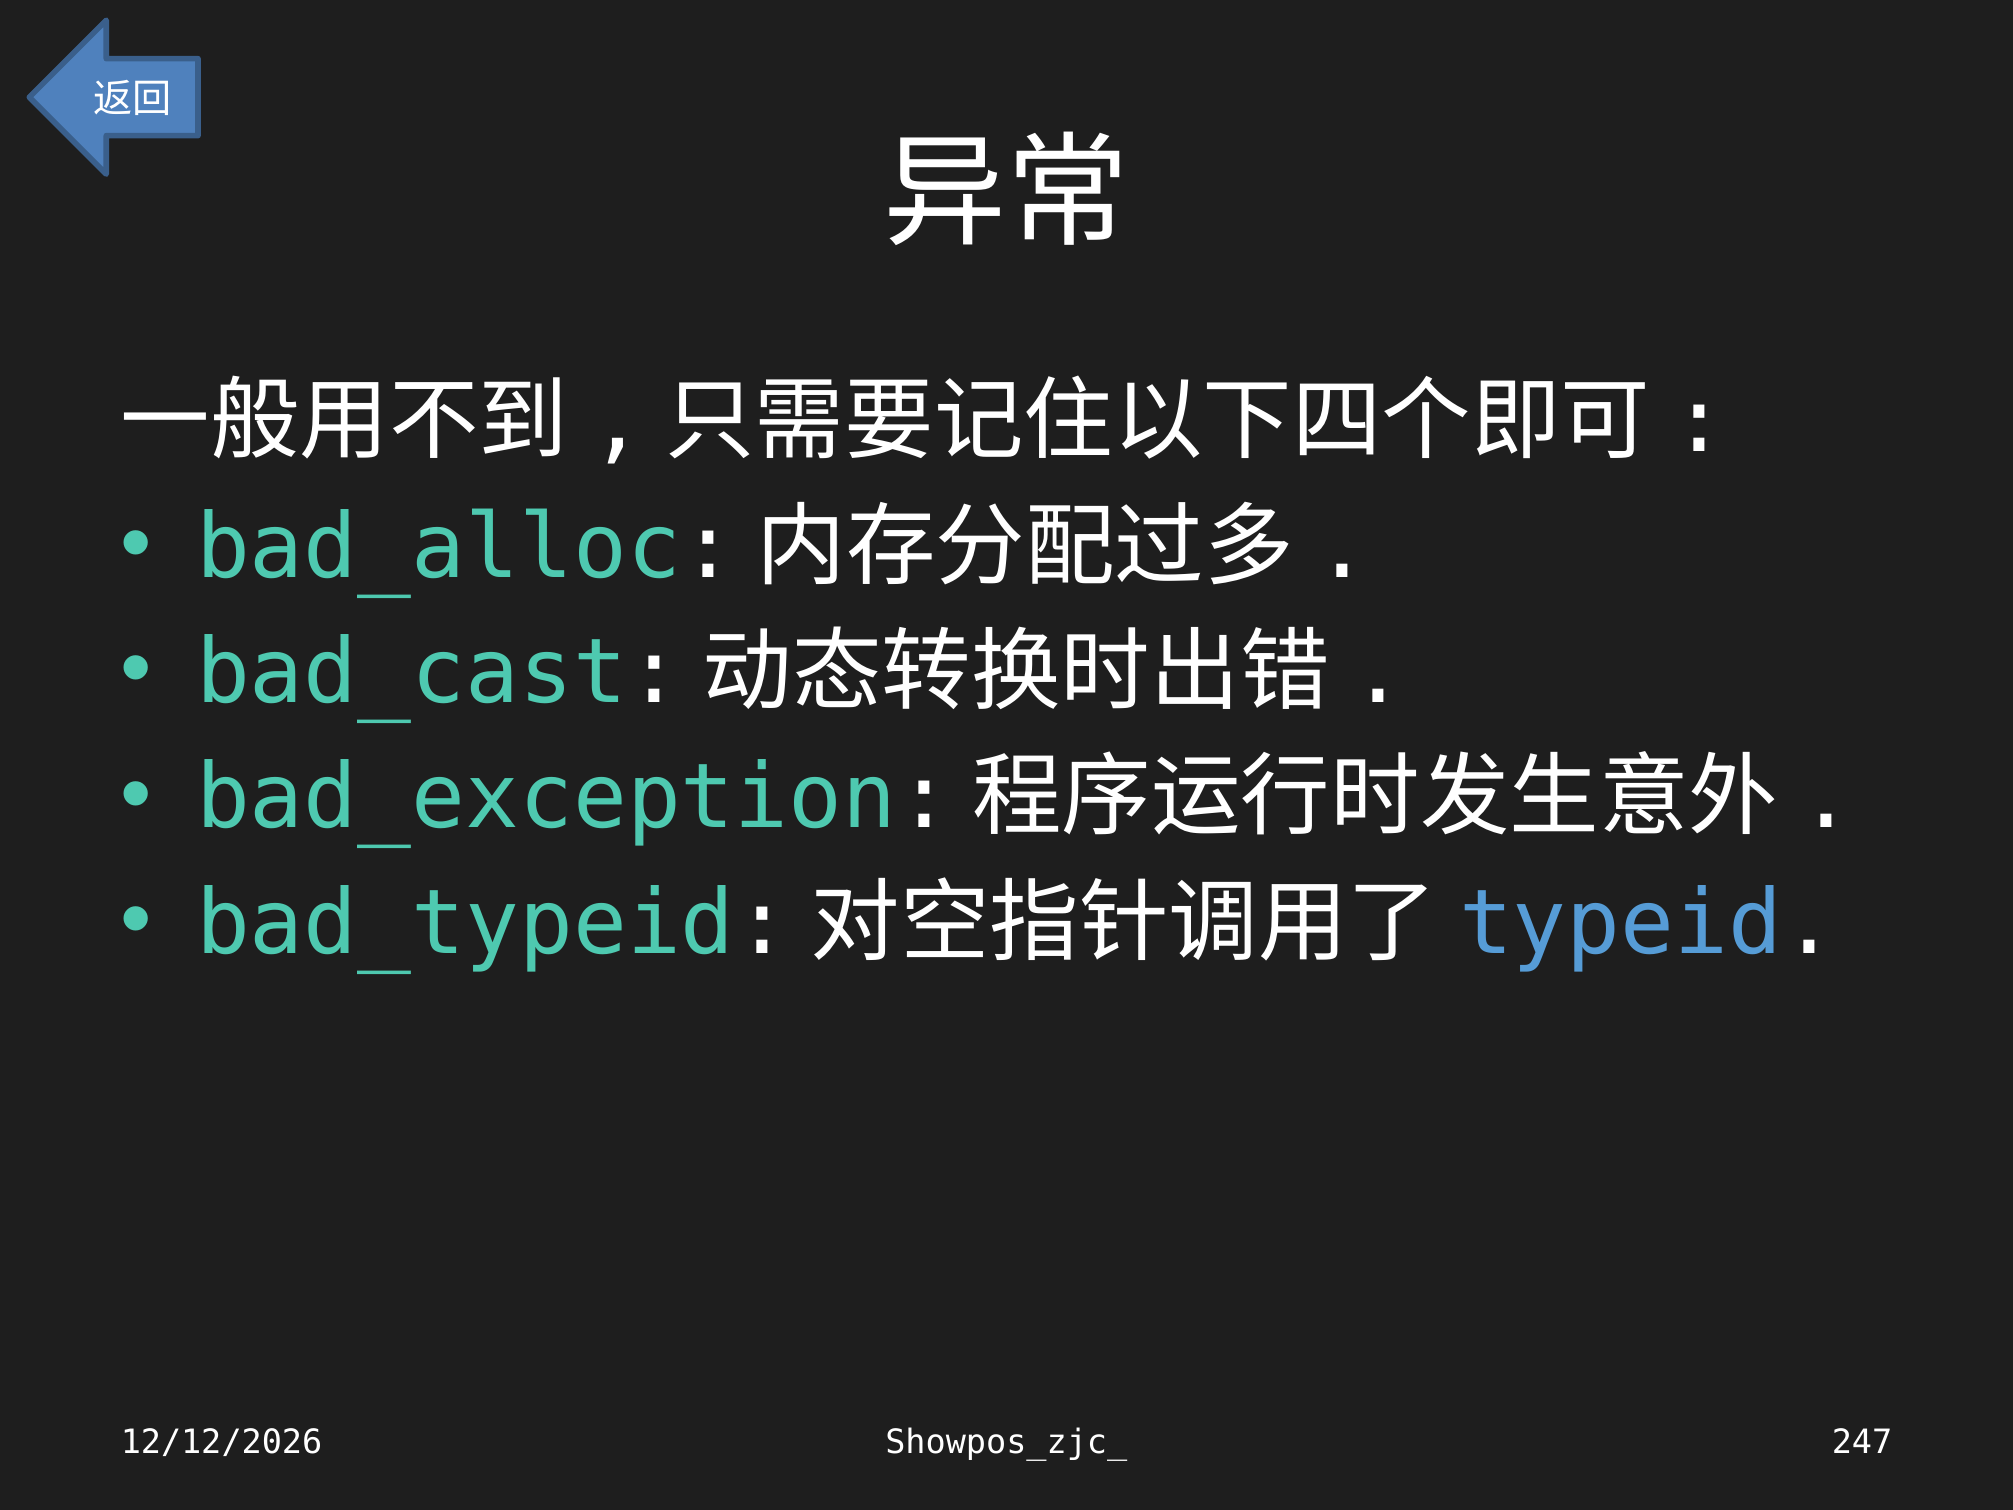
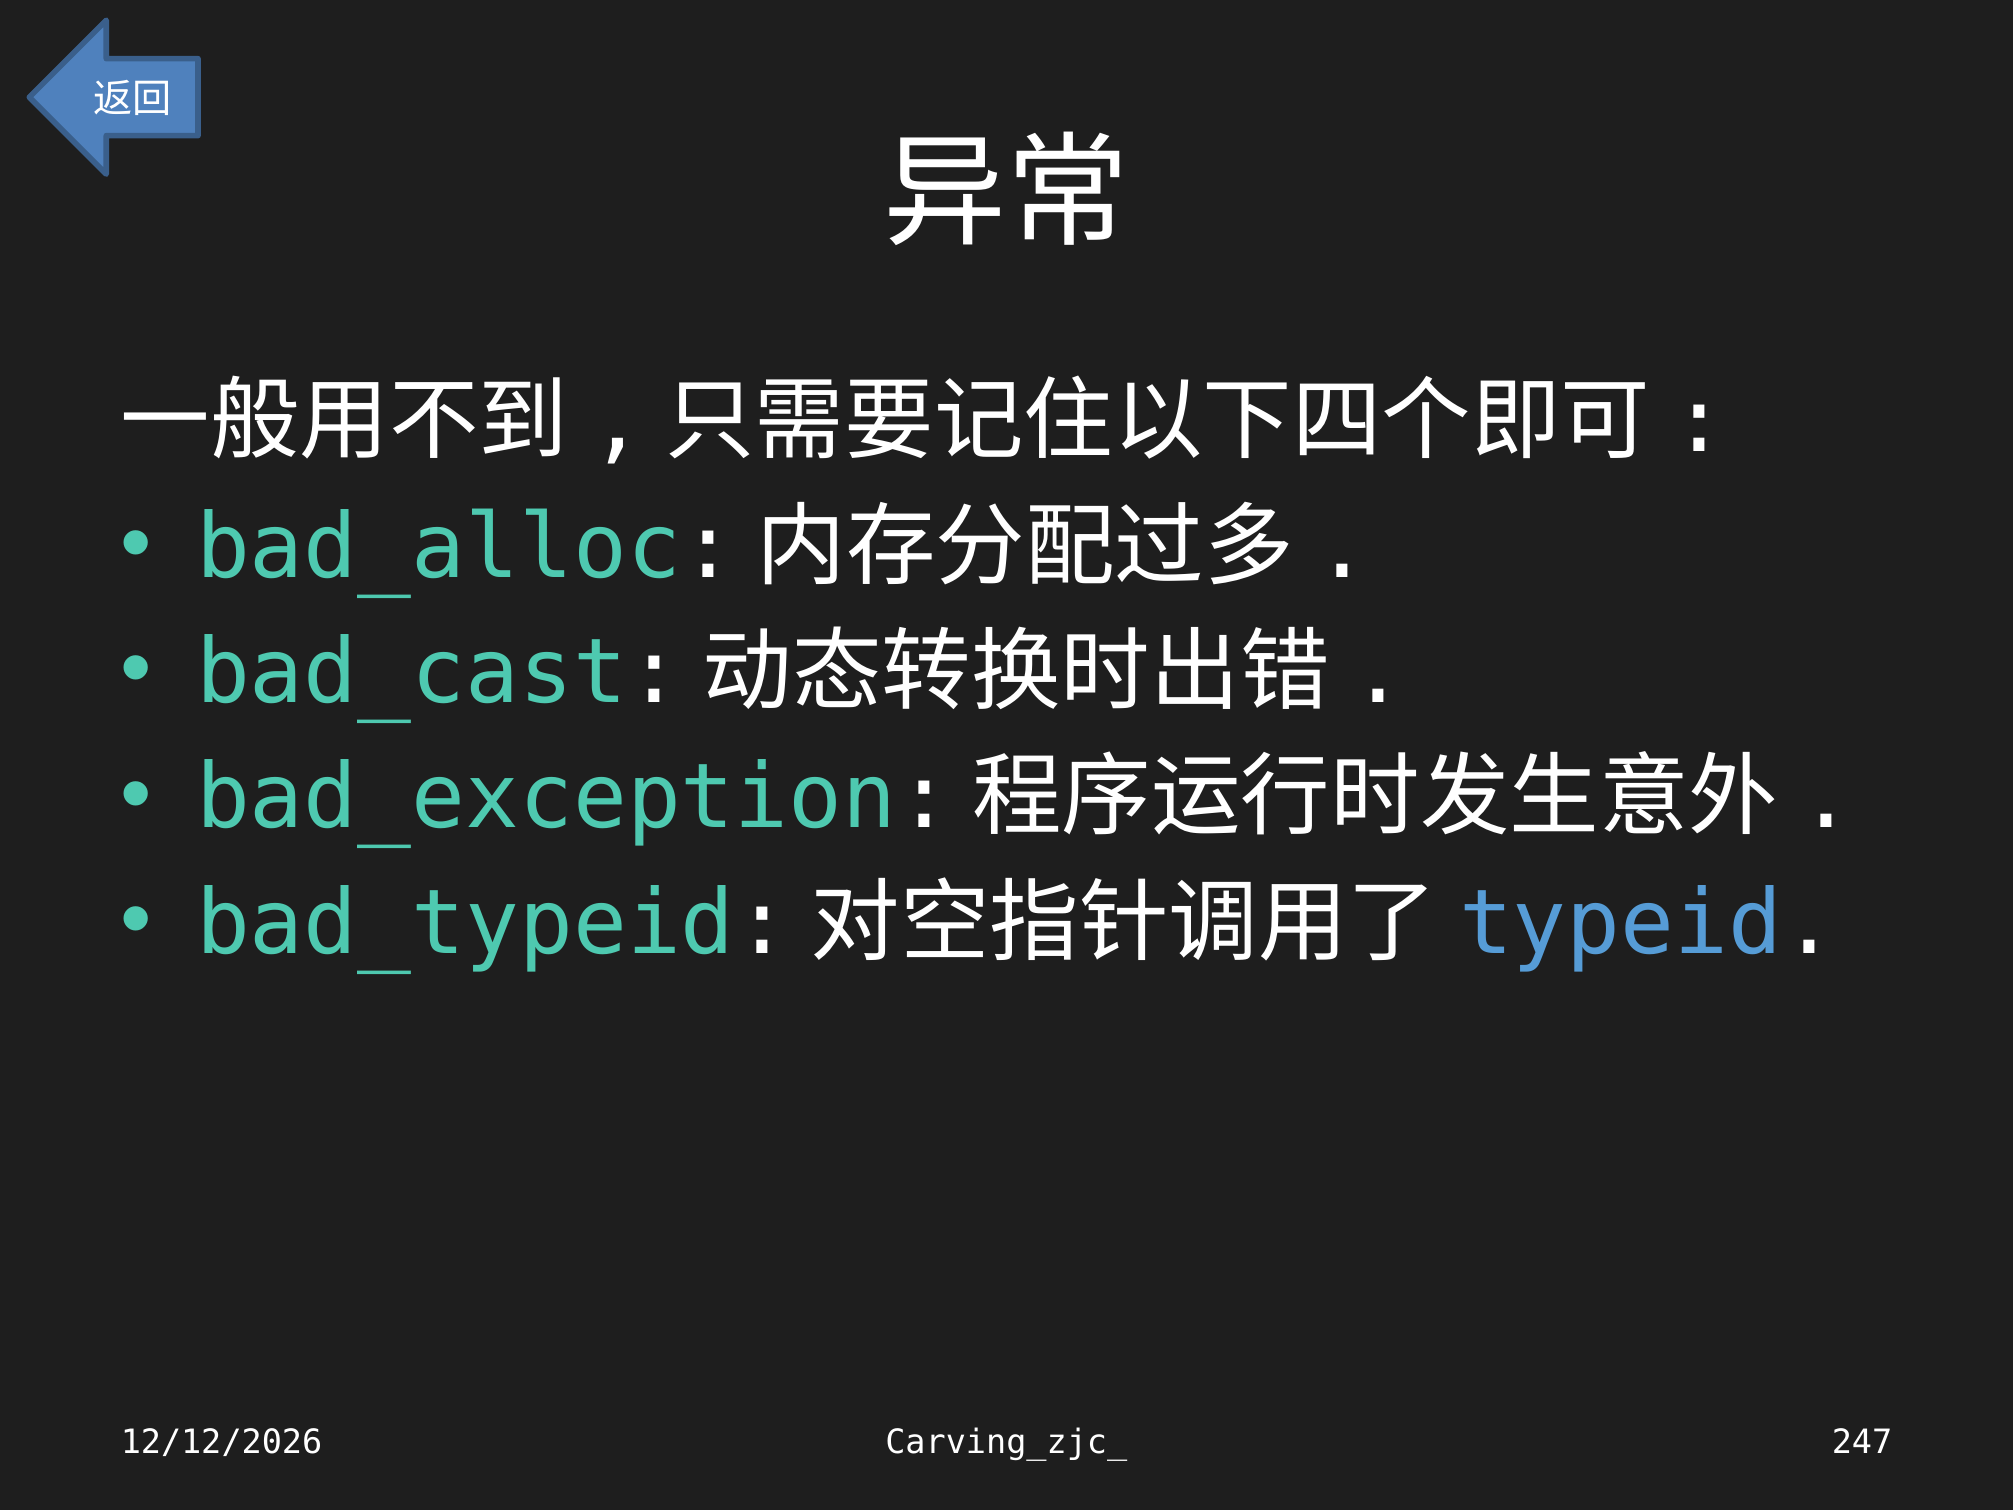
Showpos_zjc_: Showpos_zjc_ -> Carving_zjc_ (1006, 1442)
